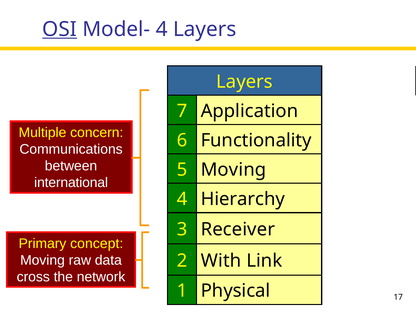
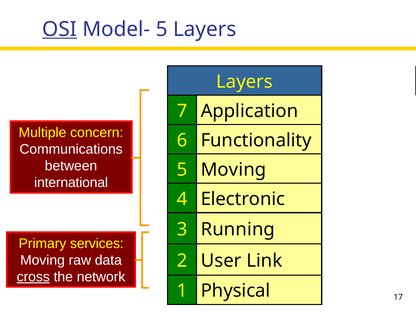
Model- 4: 4 -> 5 (162, 29)
Hierarchy: Hierarchy -> Electronic (243, 199)
Receiver: Receiver -> Running (238, 229)
concept: concept -> services (97, 244)
With: With -> User (221, 261)
cross underline: none -> present (33, 277)
